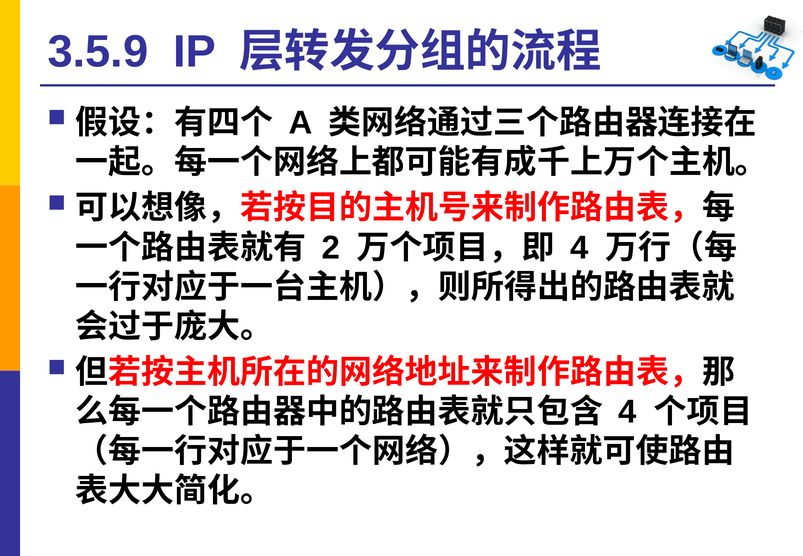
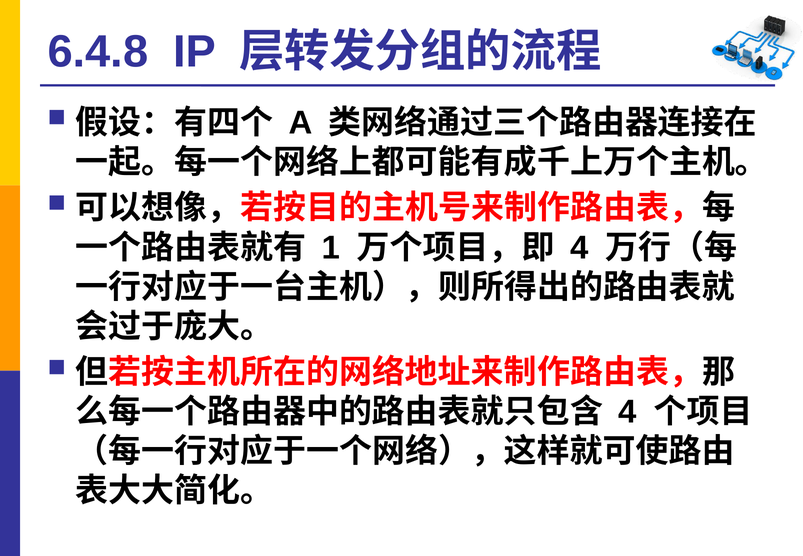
3.5.9: 3.5.9 -> 6.4.8 (98, 52)
2: 2 -> 1 (331, 248)
